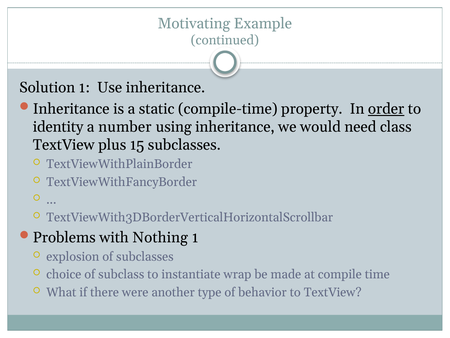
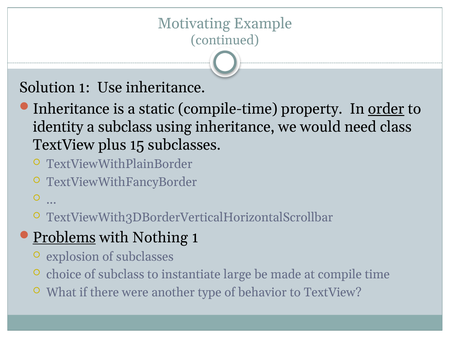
a number: number -> subclass (125, 127)
Problems underline: none -> present (64, 237)
wrap: wrap -> large (237, 274)
